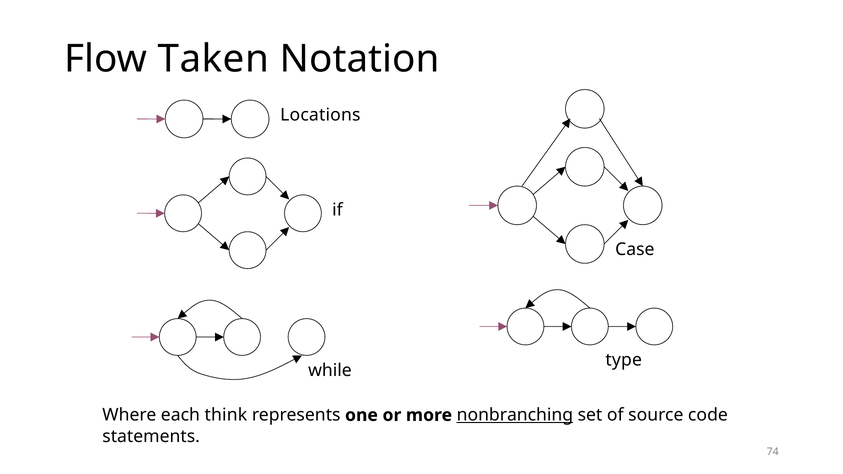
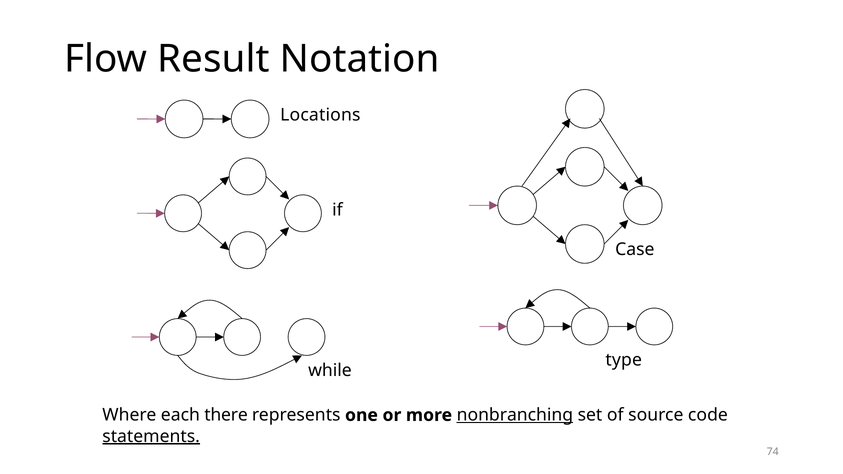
Taken: Taken -> Result (214, 59)
think: think -> there (226, 415)
statements underline: none -> present (151, 436)
